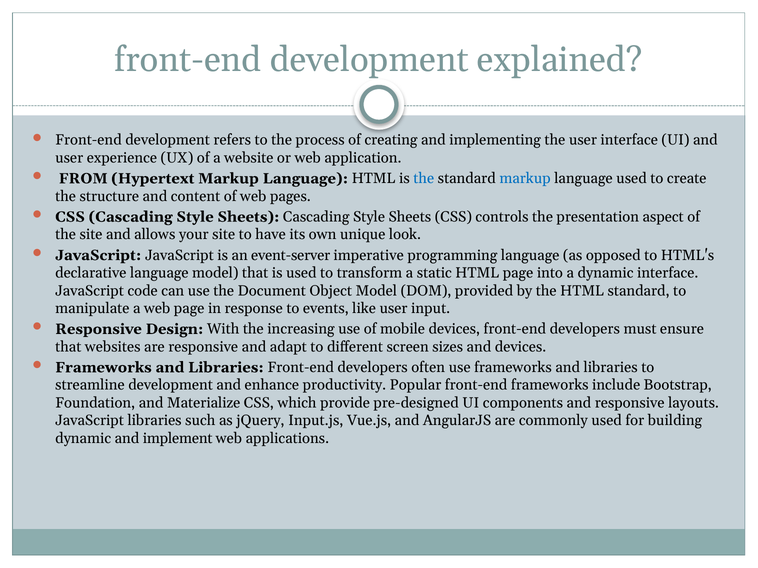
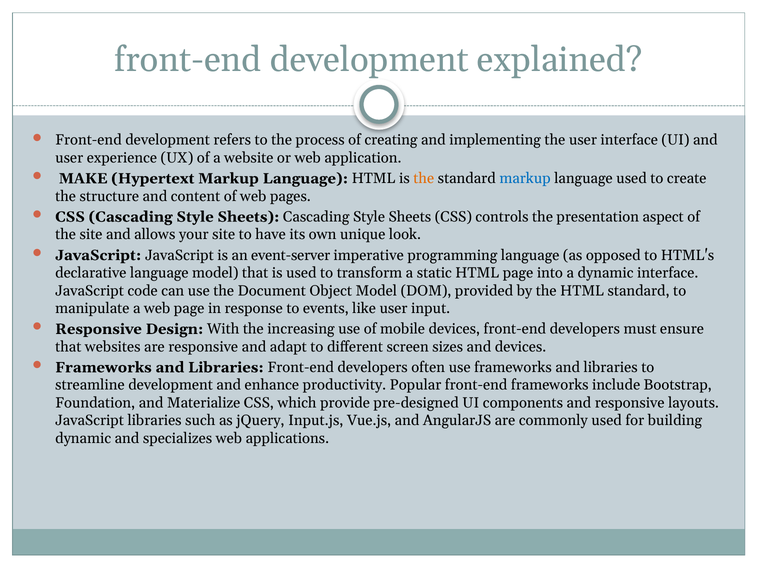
FROM: FROM -> MAKE (83, 179)
the colour: blue -> orange (424, 179)
implement: implement -> specializes (178, 439)
